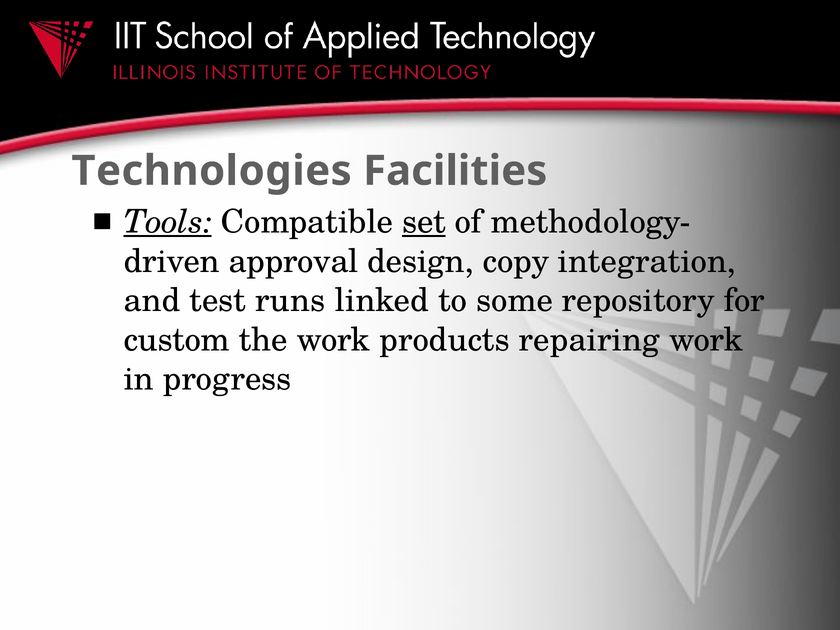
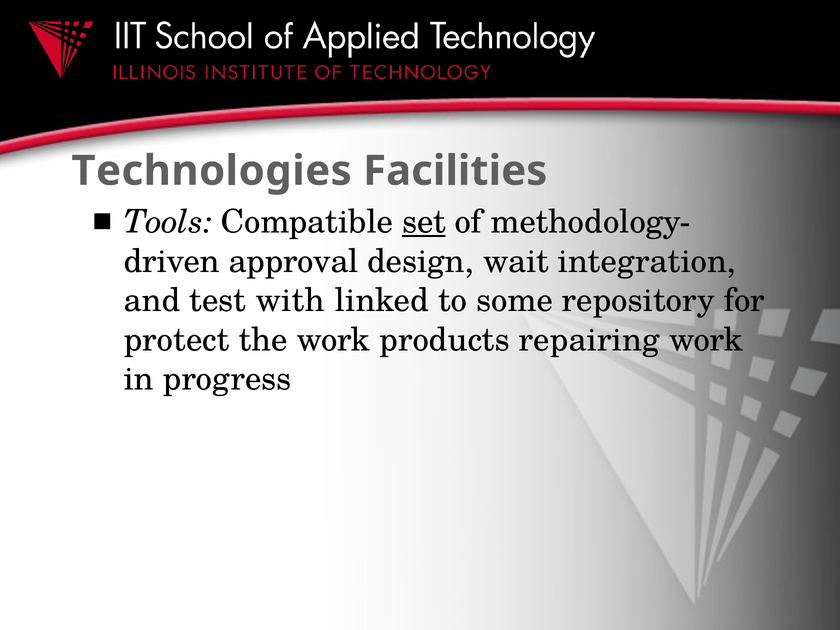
Tools underline: present -> none (168, 222)
copy: copy -> wait (516, 261)
runs: runs -> with (290, 301)
custom: custom -> protect (177, 340)
